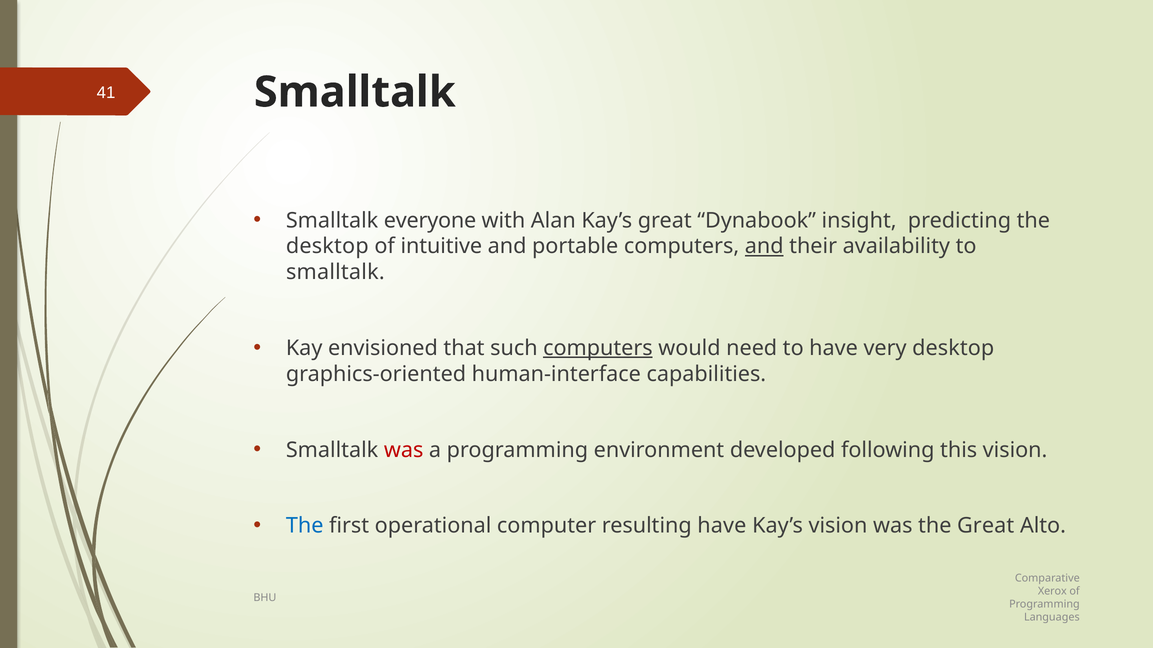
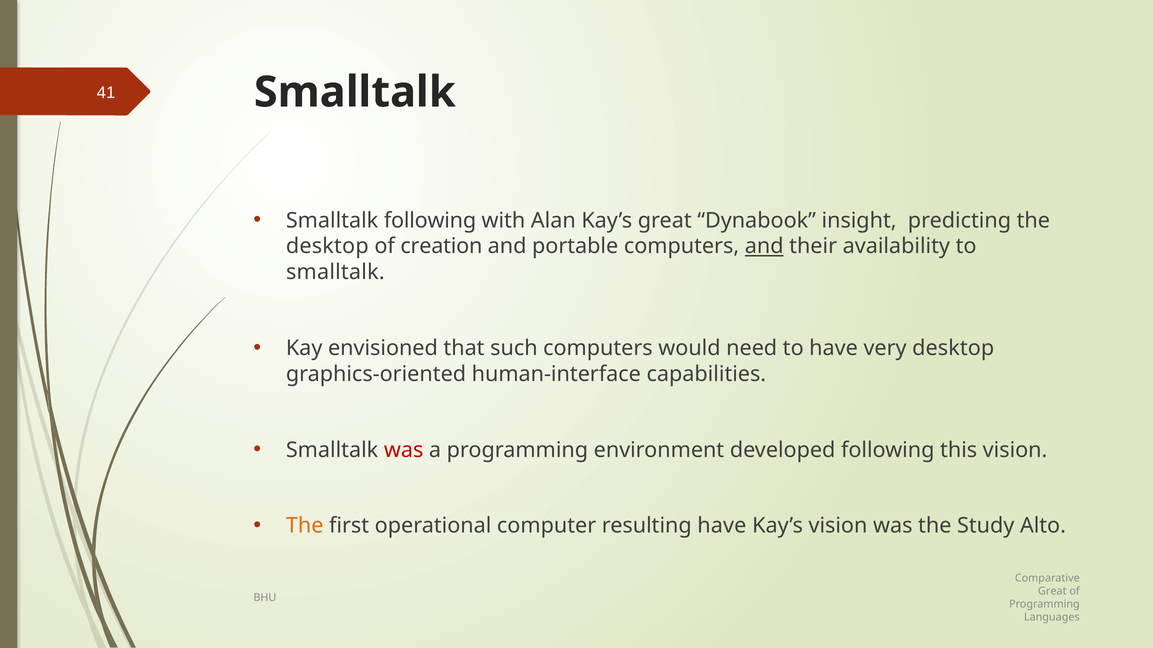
Smalltalk everyone: everyone -> following (430, 221)
intuitive: intuitive -> creation (441, 247)
computers underline: present -> none (598, 348)
The colour: blue -> orange (305, 526)
the Great: Great -> Study (986, 526)
Xerox: Xerox -> Great (1052, 591)
